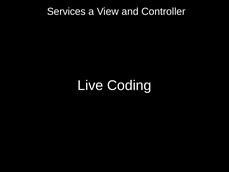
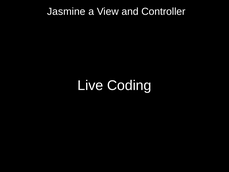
Services: Services -> Jasmine (66, 12)
